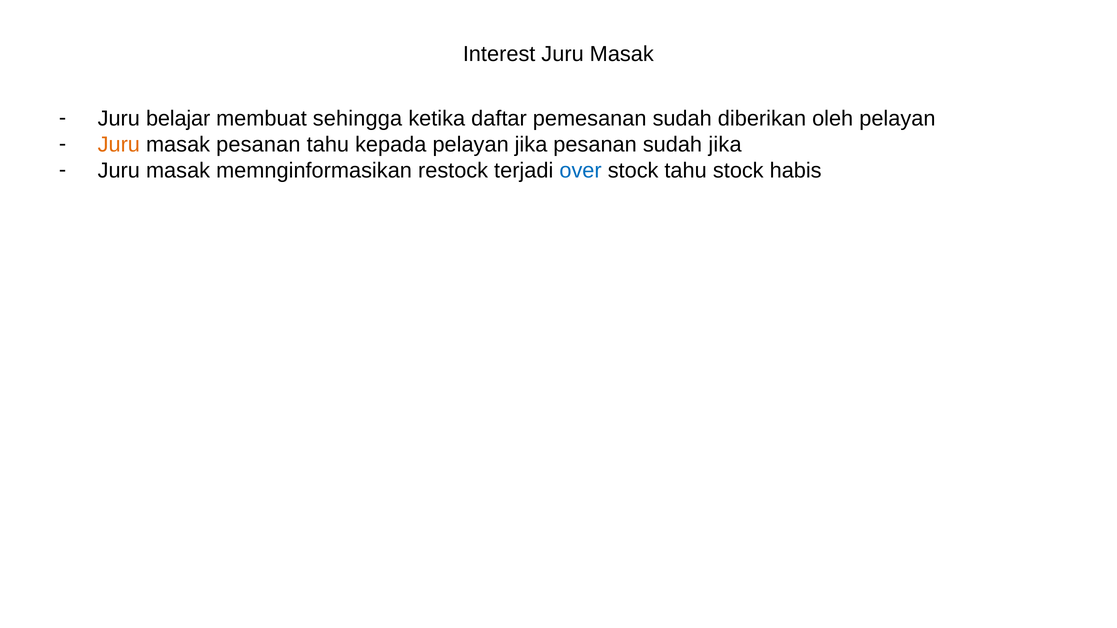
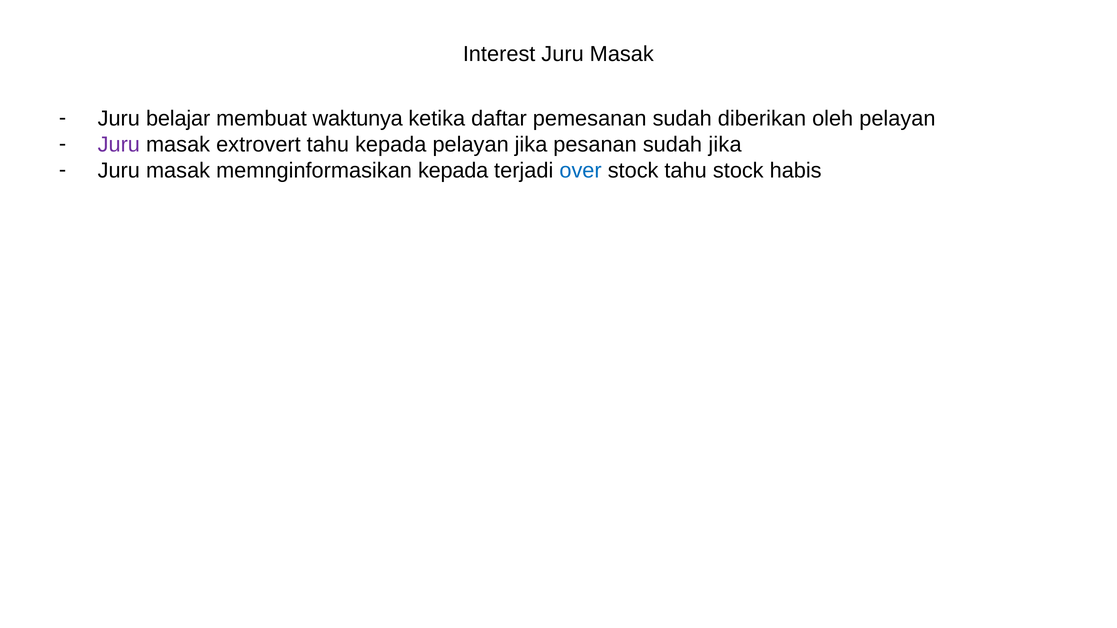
sehingga: sehingga -> waktunya (358, 119)
Juru colour: orange -> purple (119, 145)
masak pesanan: pesanan -> extrovert (258, 145)
memnginformasikan restock: restock -> kepada (453, 171)
